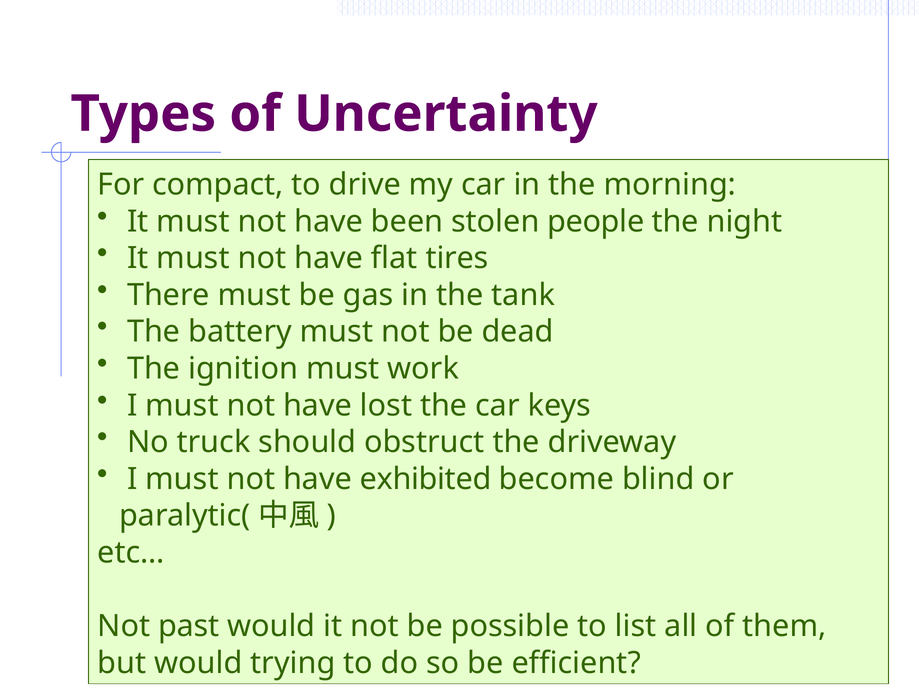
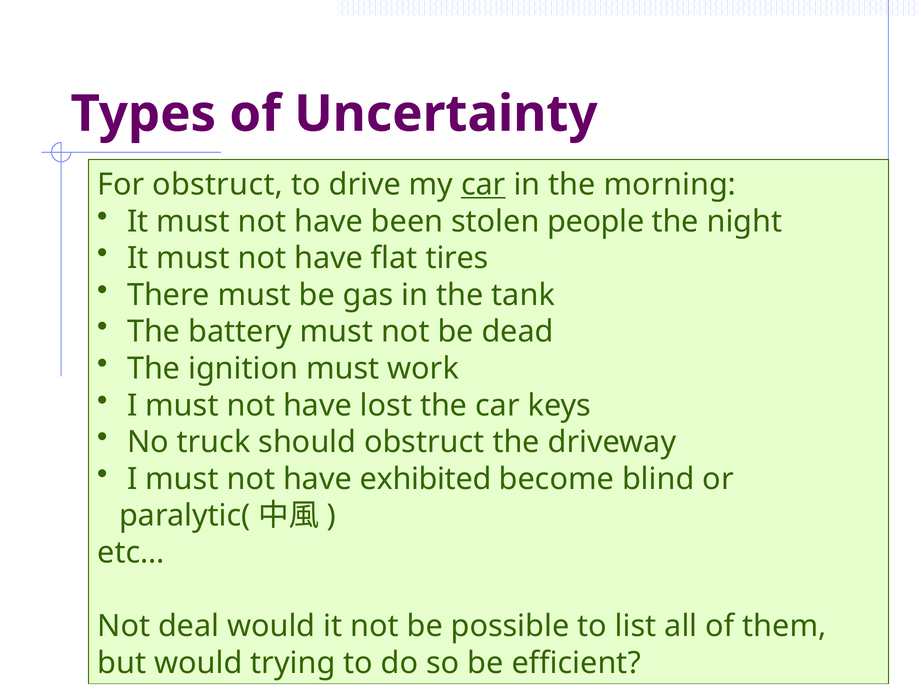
For compact: compact -> obstruct (218, 184)
car underline: none -> present (483, 184)
past: past -> deal (189, 626)
